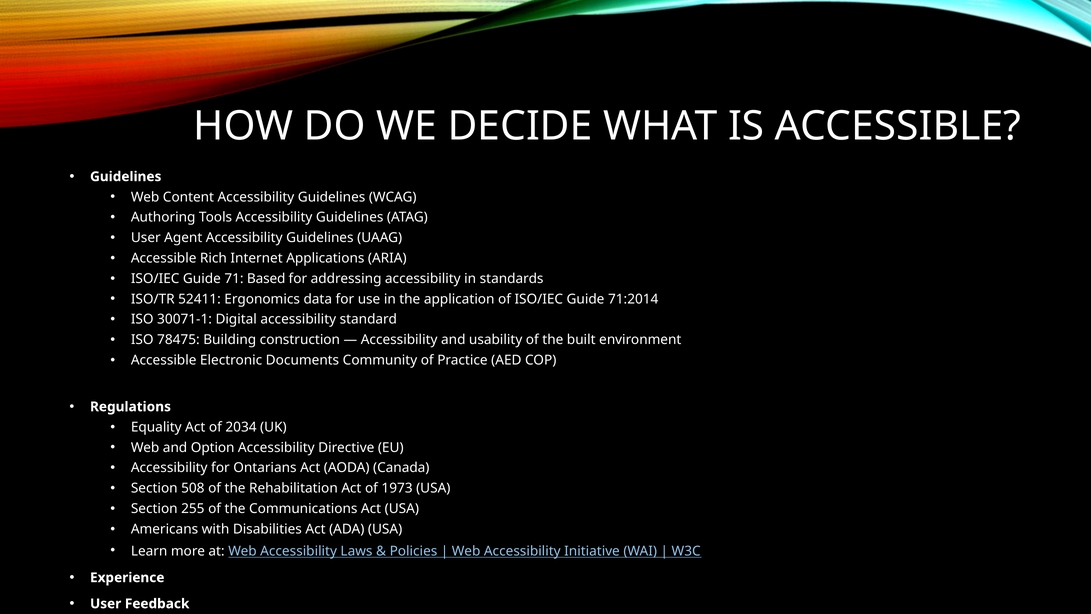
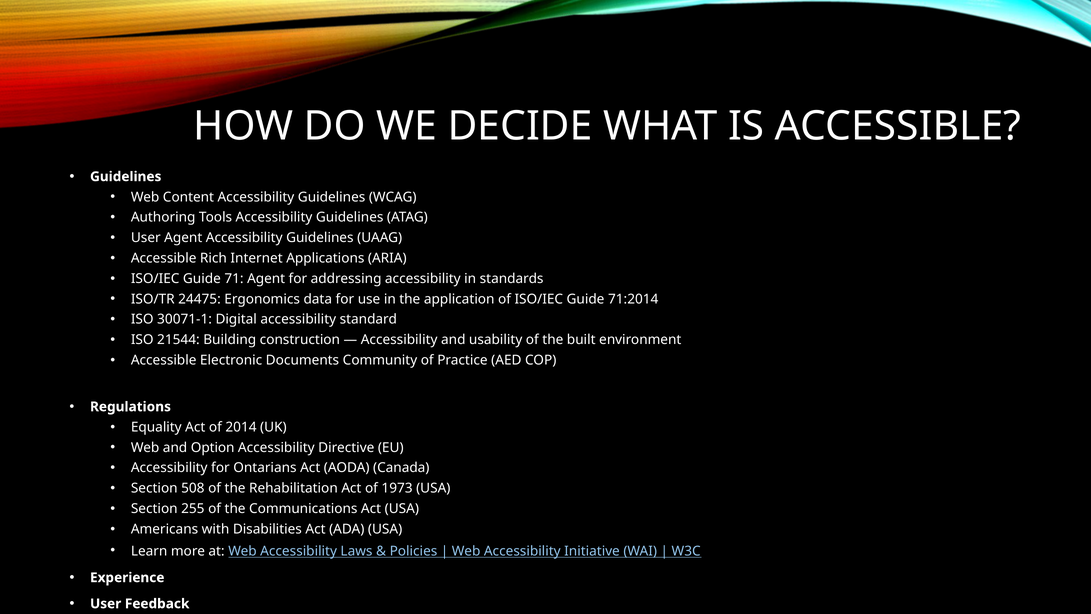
71 Based: Based -> Agent (266, 279)
52411: 52411 -> 24475 (199, 299)
78475: 78475 -> 21544 (178, 340)
2034: 2034 -> 2014 (241, 427)
